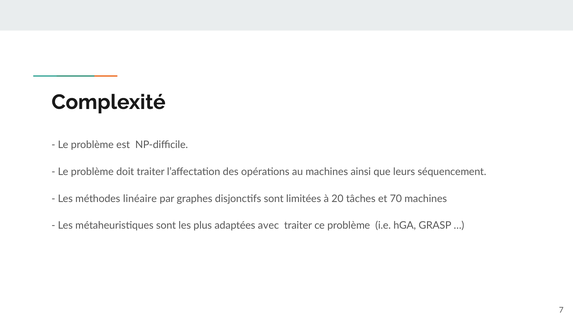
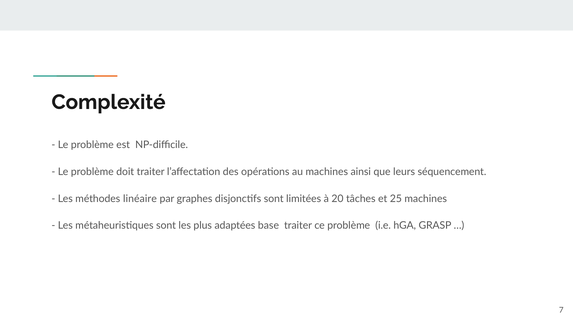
70: 70 -> 25 (396, 199)
avec: avec -> base (268, 226)
